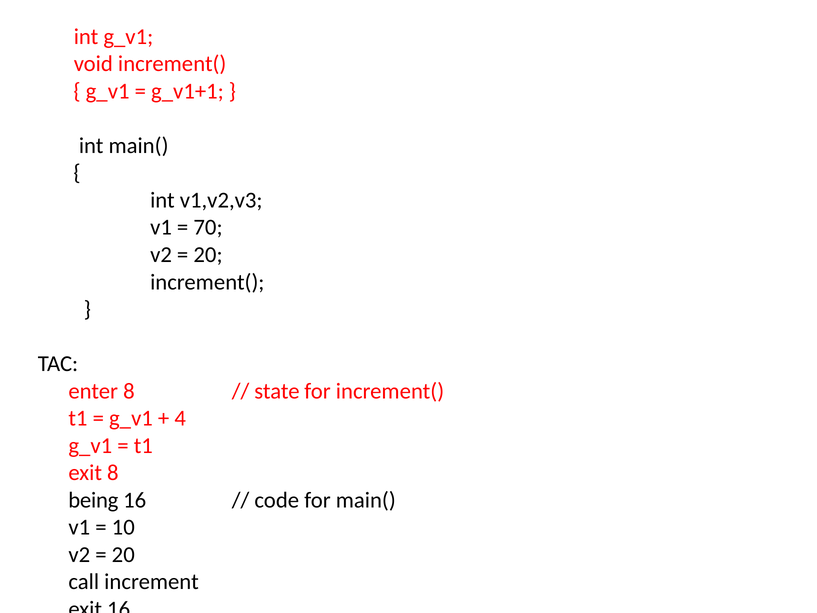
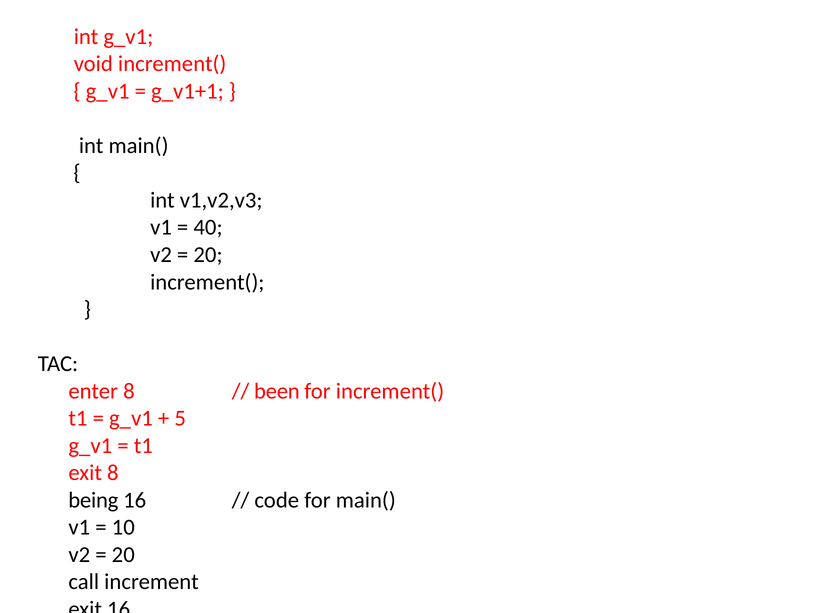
70: 70 -> 40 (208, 227)
state: state -> been (277, 391)
4: 4 -> 5 (180, 418)
